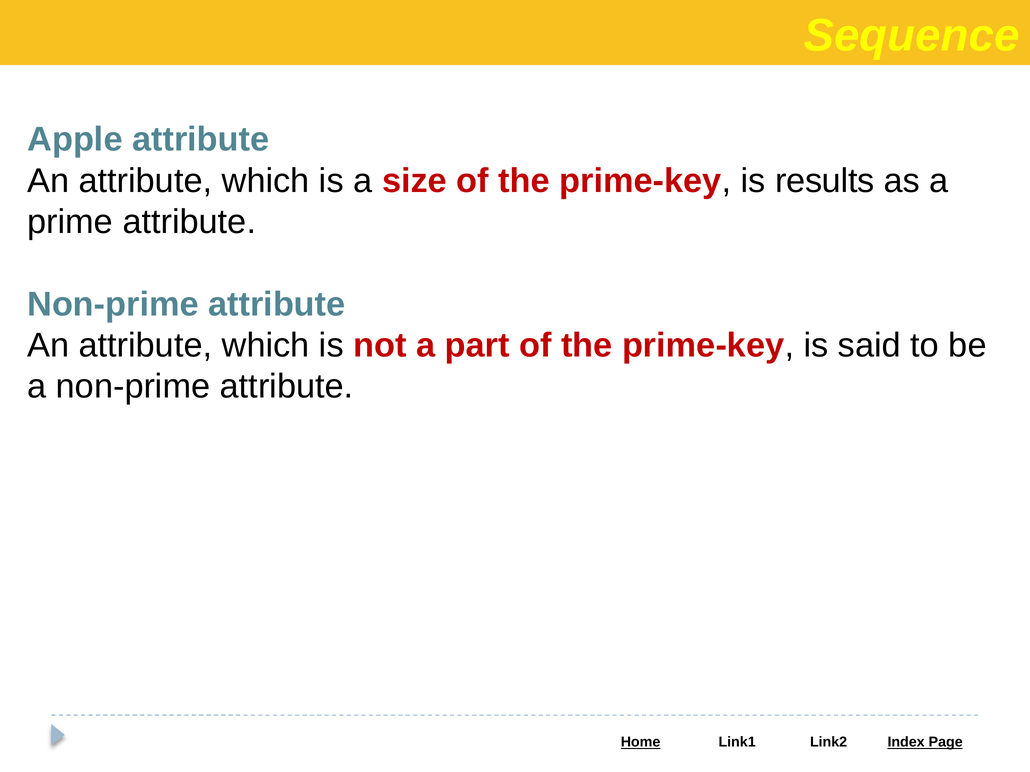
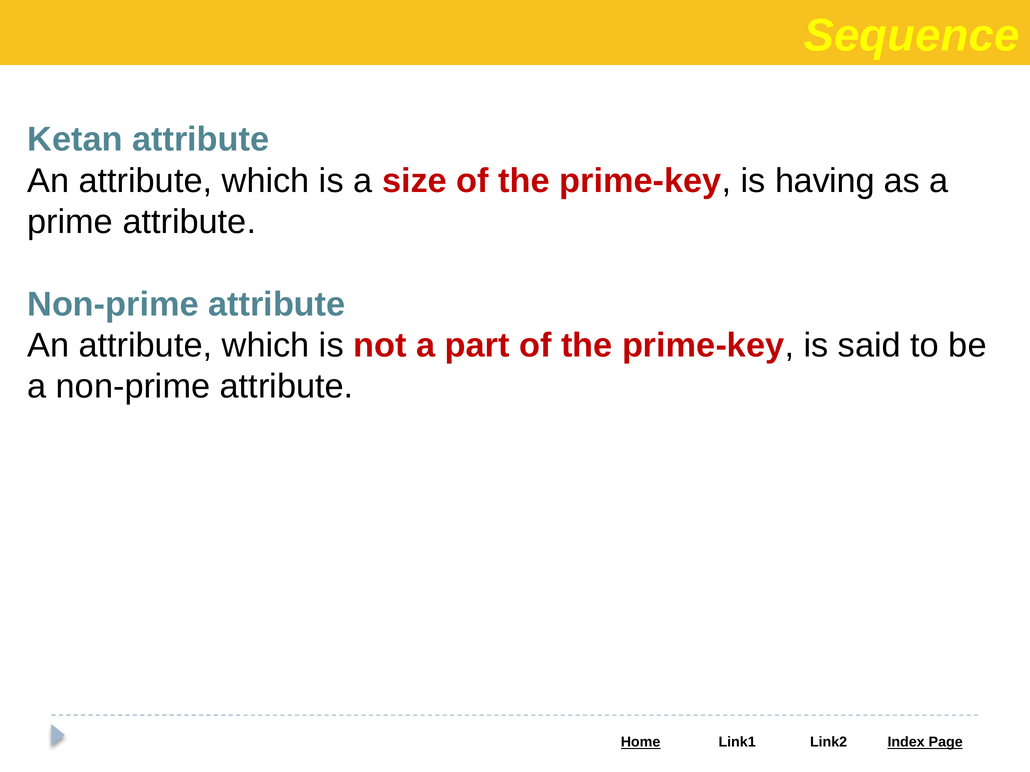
Apple: Apple -> Ketan (75, 140)
results: results -> having (825, 181)
